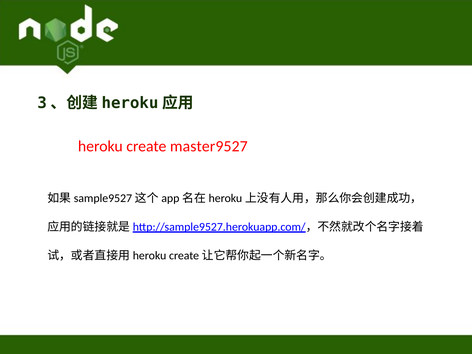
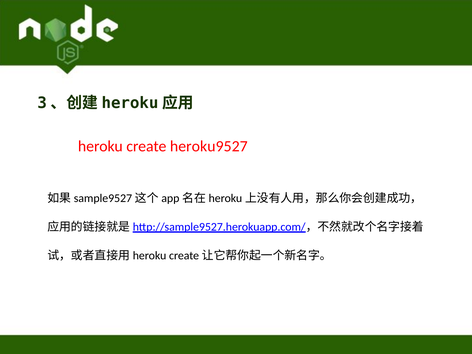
master9527: master9527 -> heroku9527 (209, 146)
